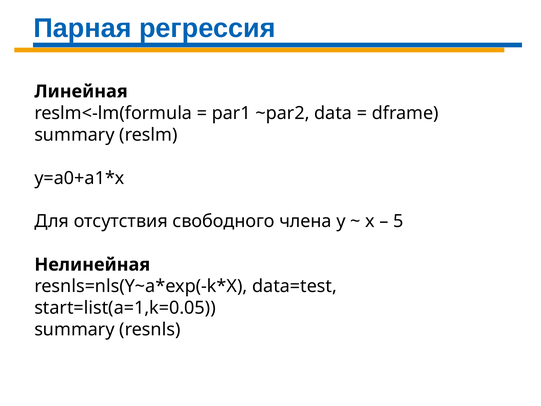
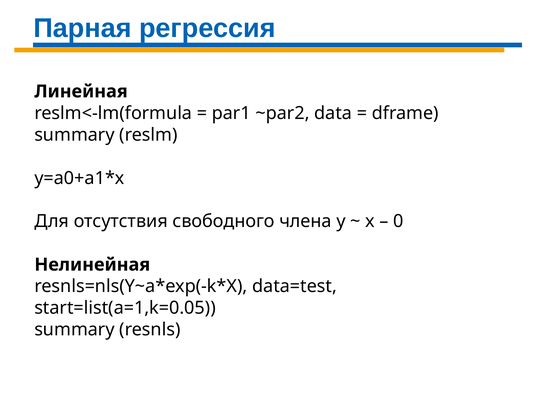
5: 5 -> 0 (398, 221)
